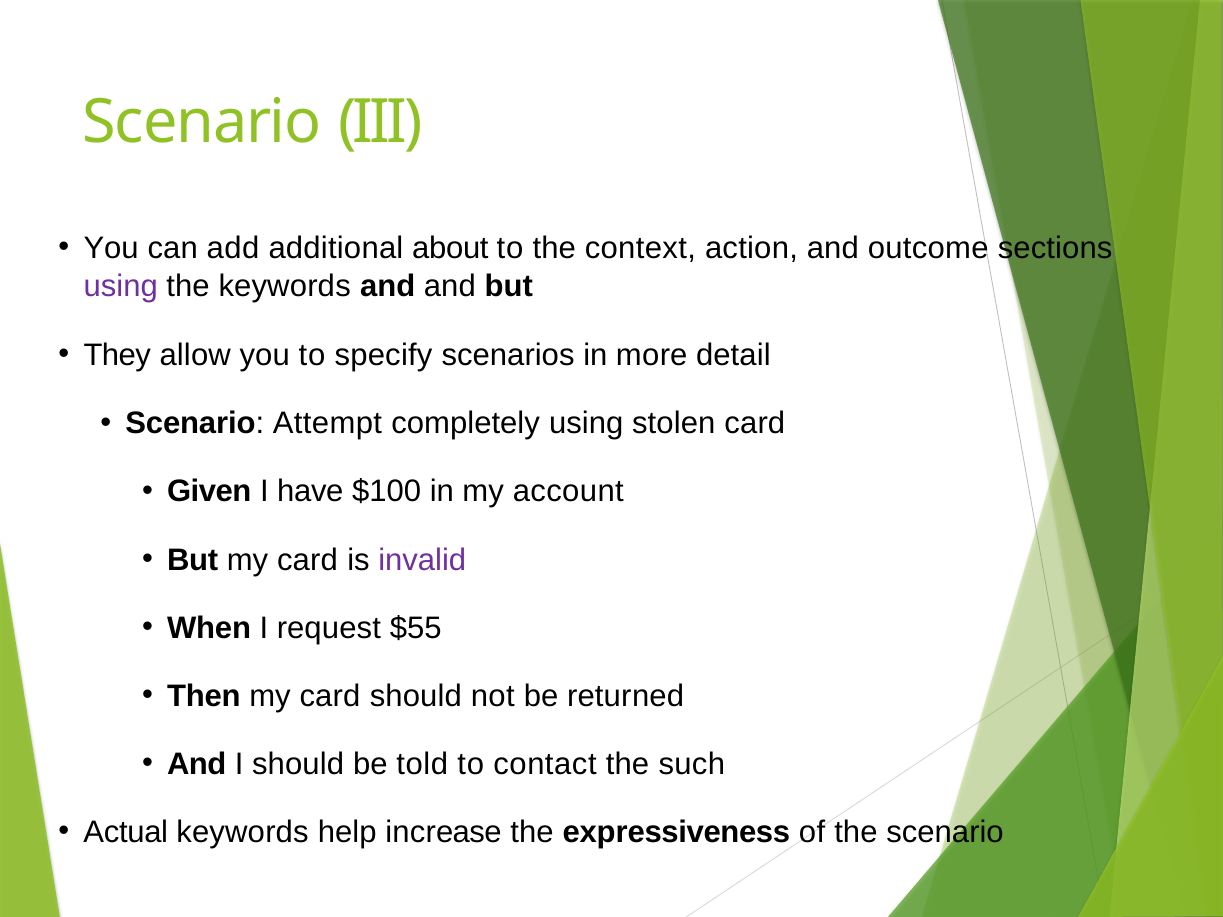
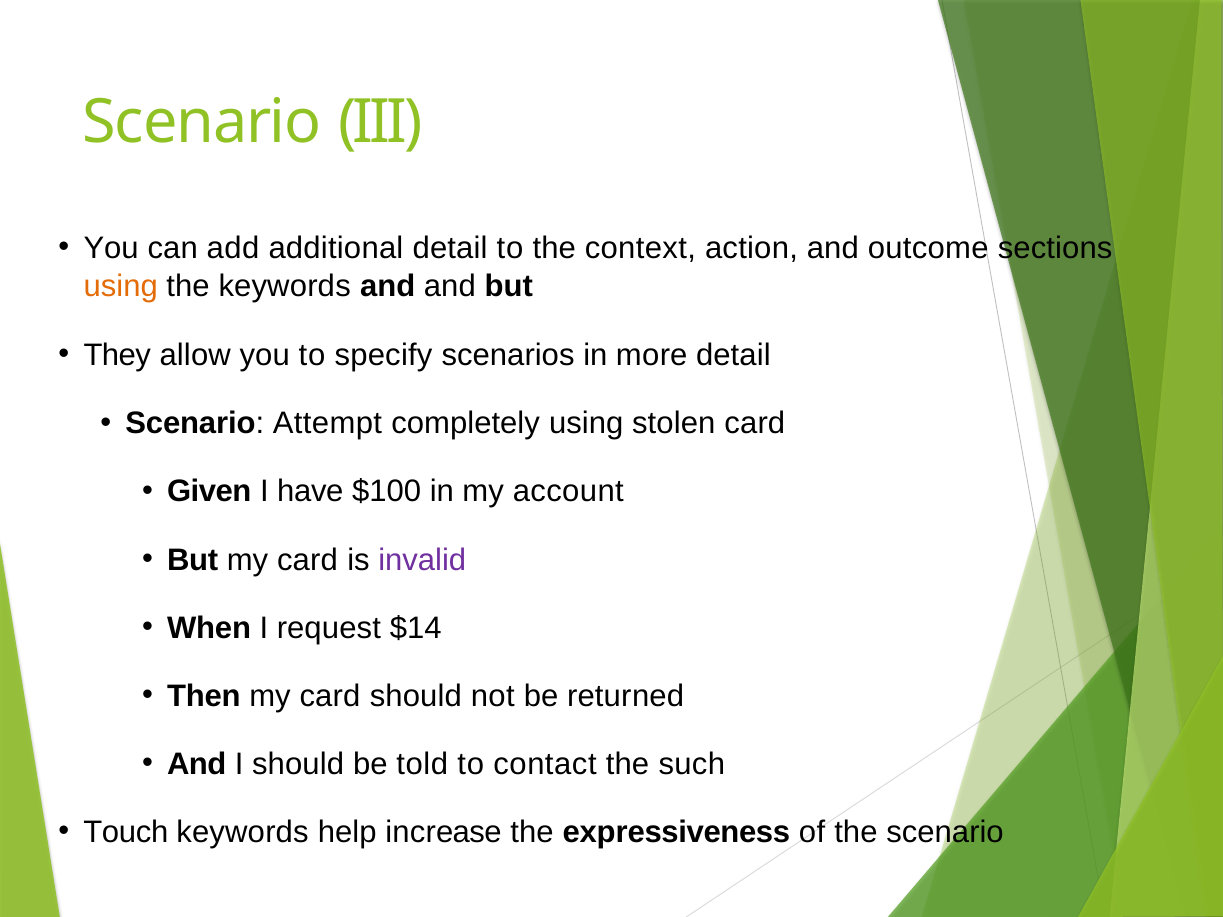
additional about: about -> detail (450, 248)
using colour: purple -> orange (121, 286)
$55: $55 -> $14 (416, 628)
Actual: Actual -> Touch (126, 832)
